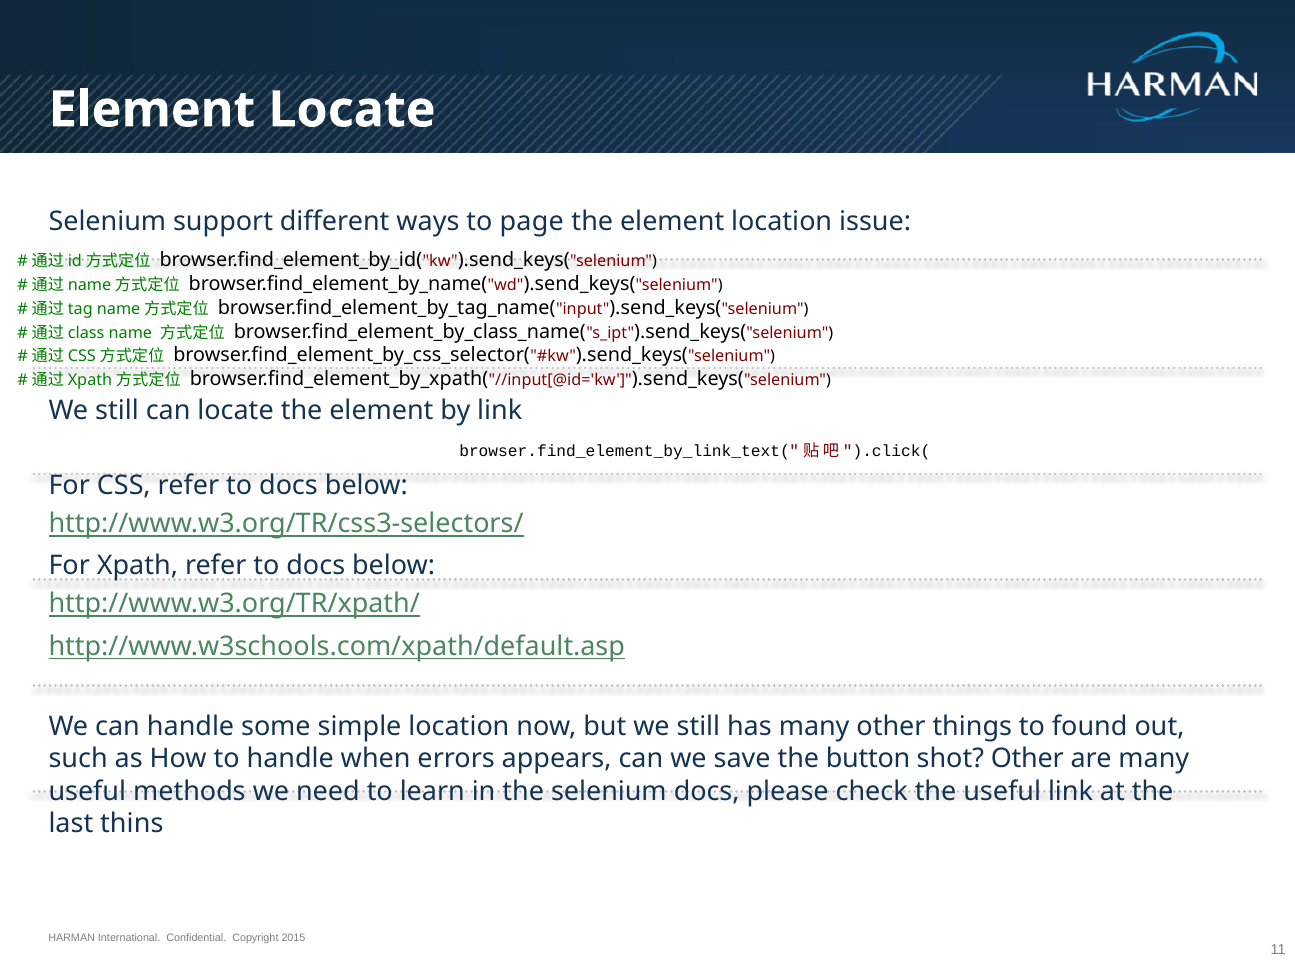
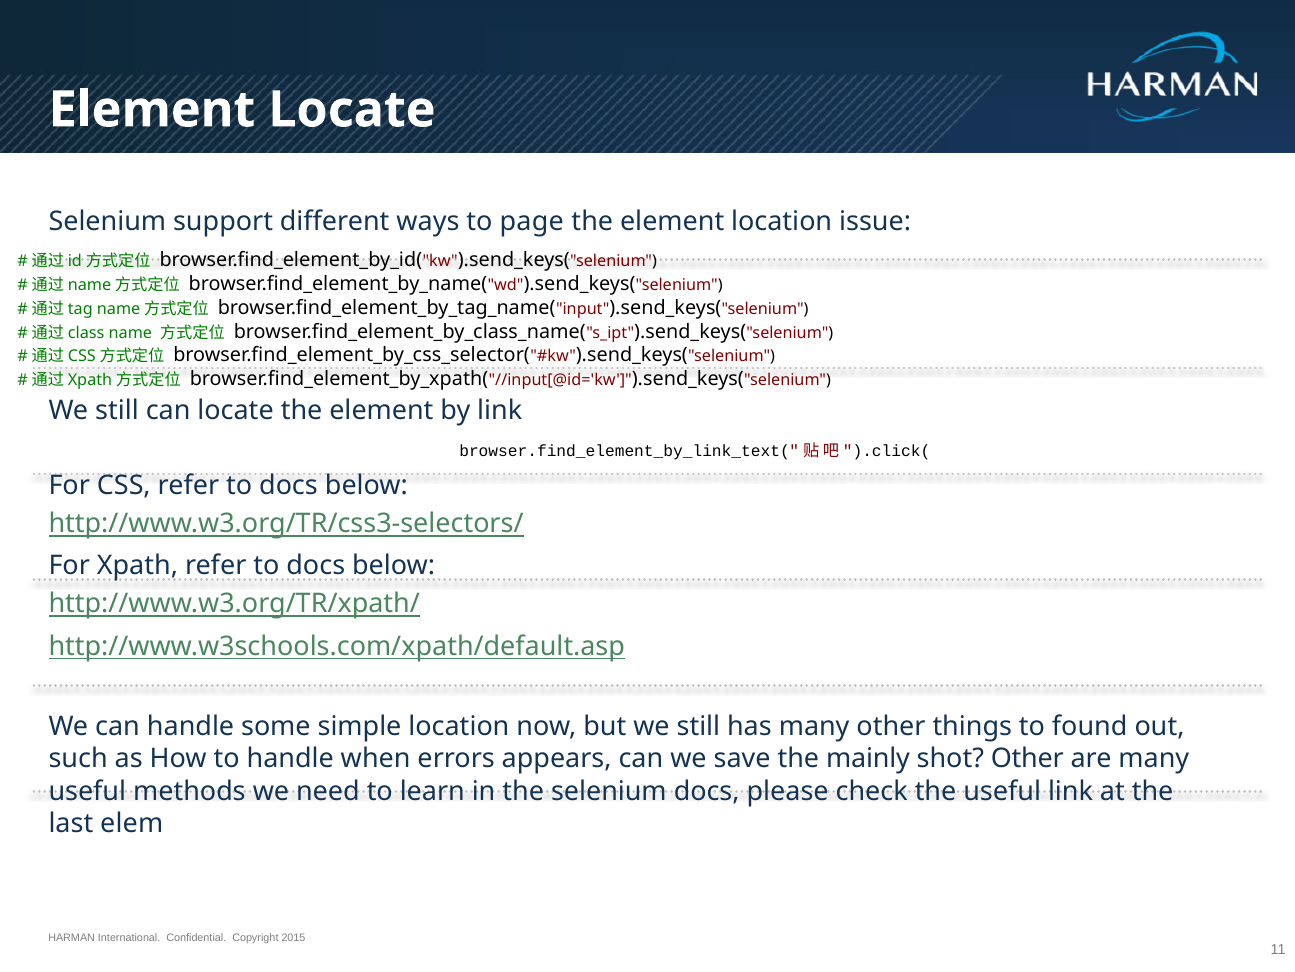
button: button -> mainly (868, 758)
thins: thins -> elem (132, 823)
